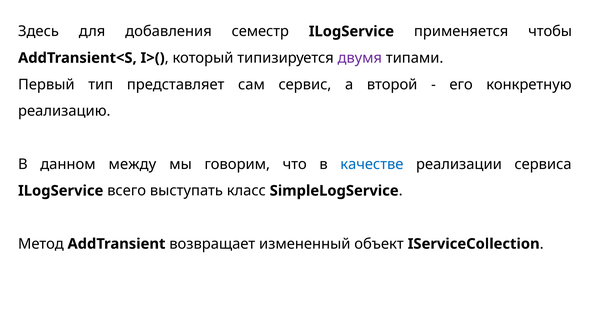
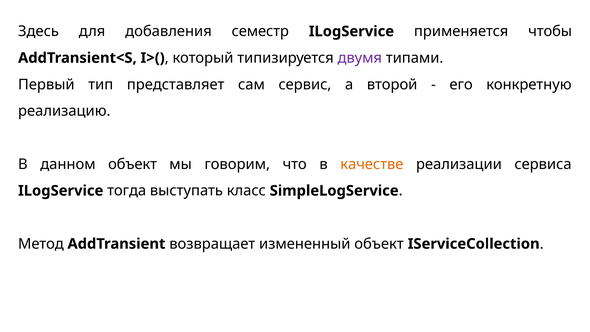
данном между: между -> объект (133, 164)
качестве colour: blue -> orange (372, 164)
всего: всего -> тогда (127, 191)
